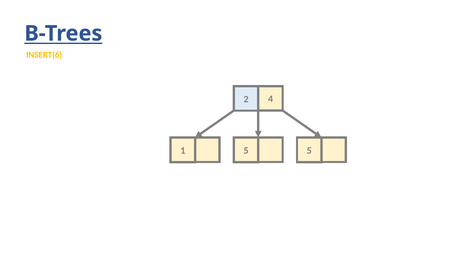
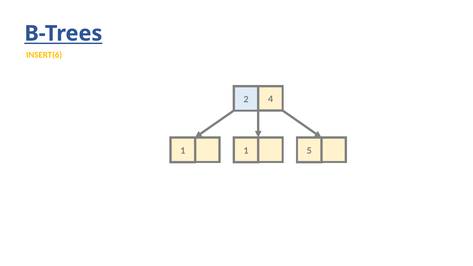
1 5: 5 -> 1 (246, 151)
